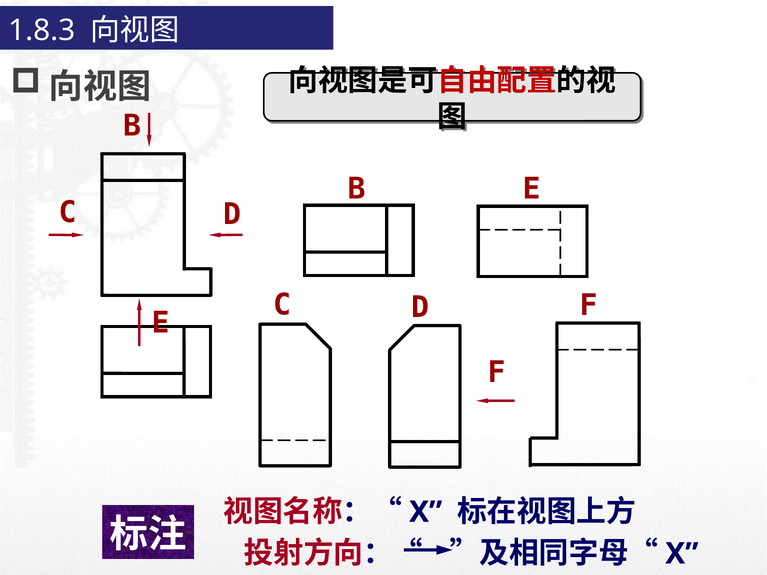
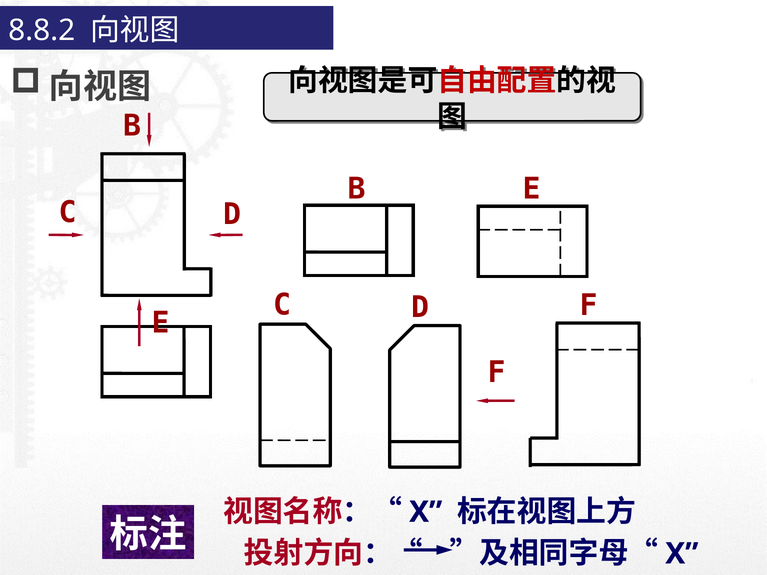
1.8.3: 1.8.3 -> 8.8.2 (42, 31)
